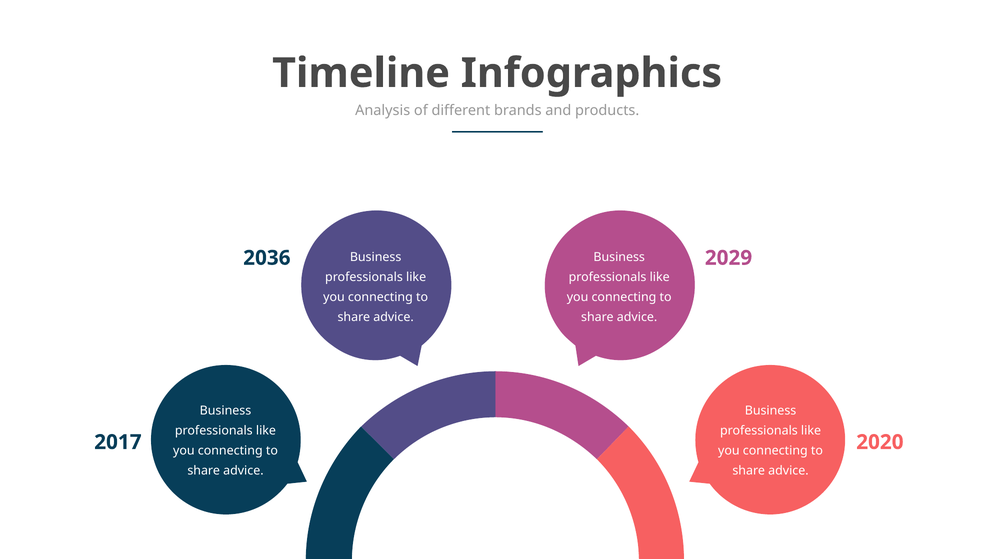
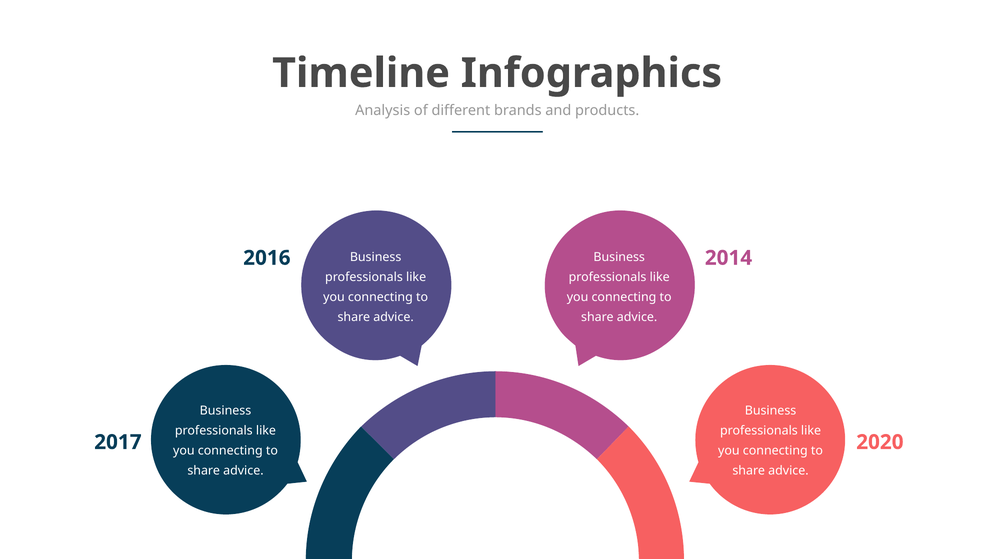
2036: 2036 -> 2016 (267, 258)
2029: 2029 -> 2014 (729, 258)
